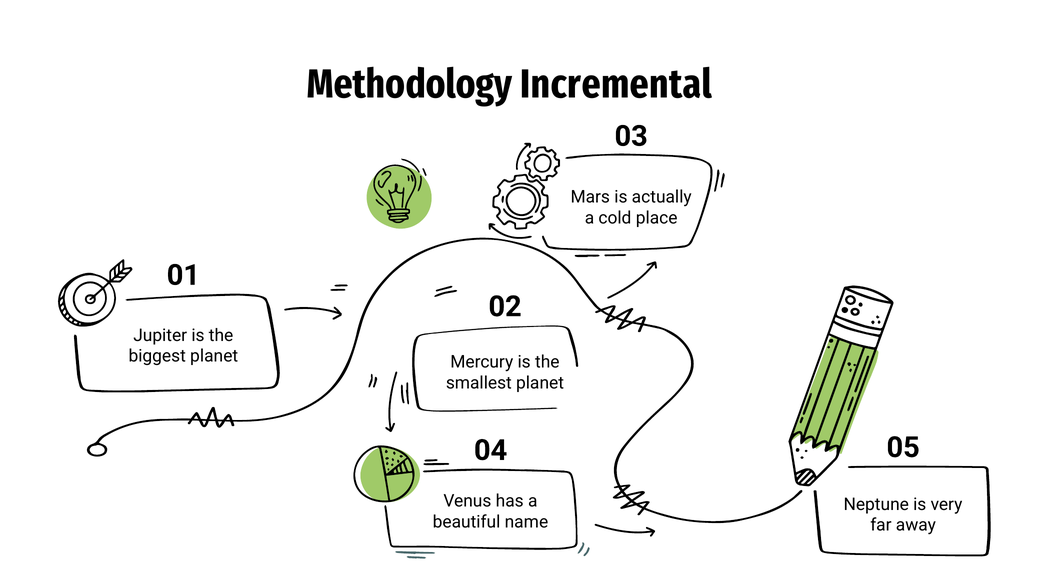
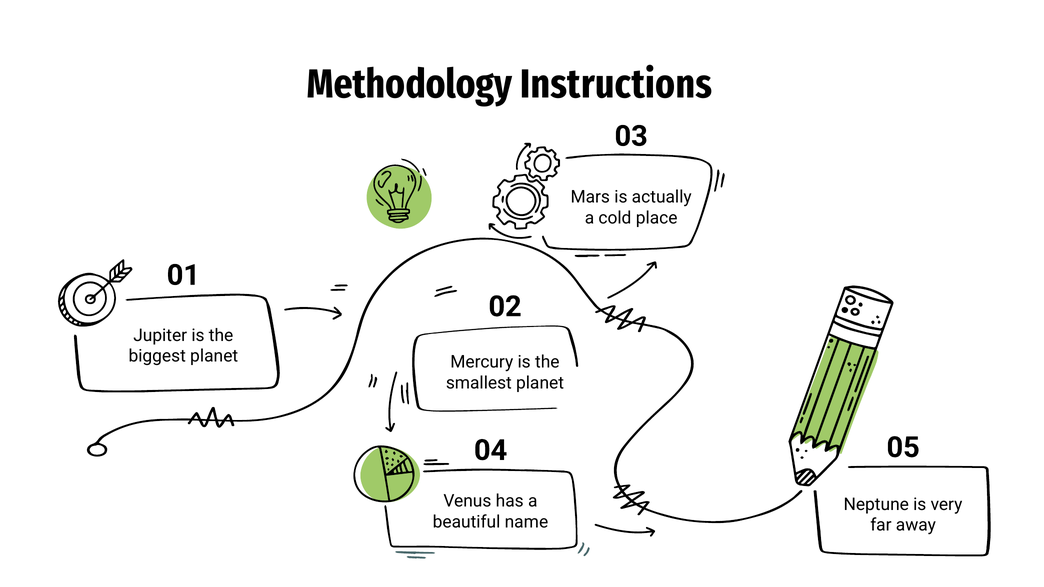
Incremental: Incremental -> Instructions (616, 84)
